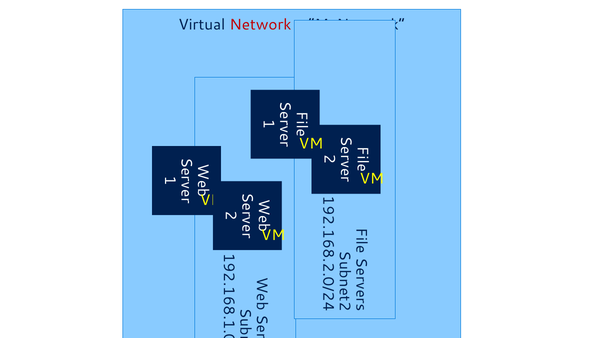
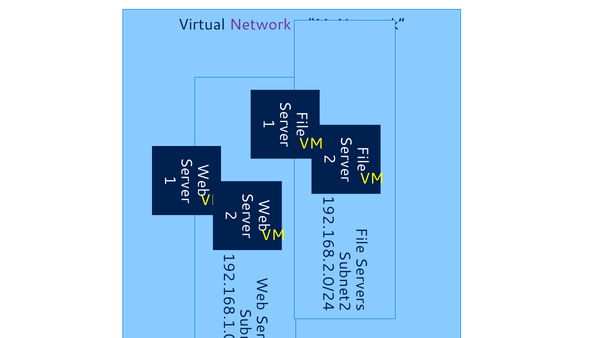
Network colour: red -> purple (260, 25)
